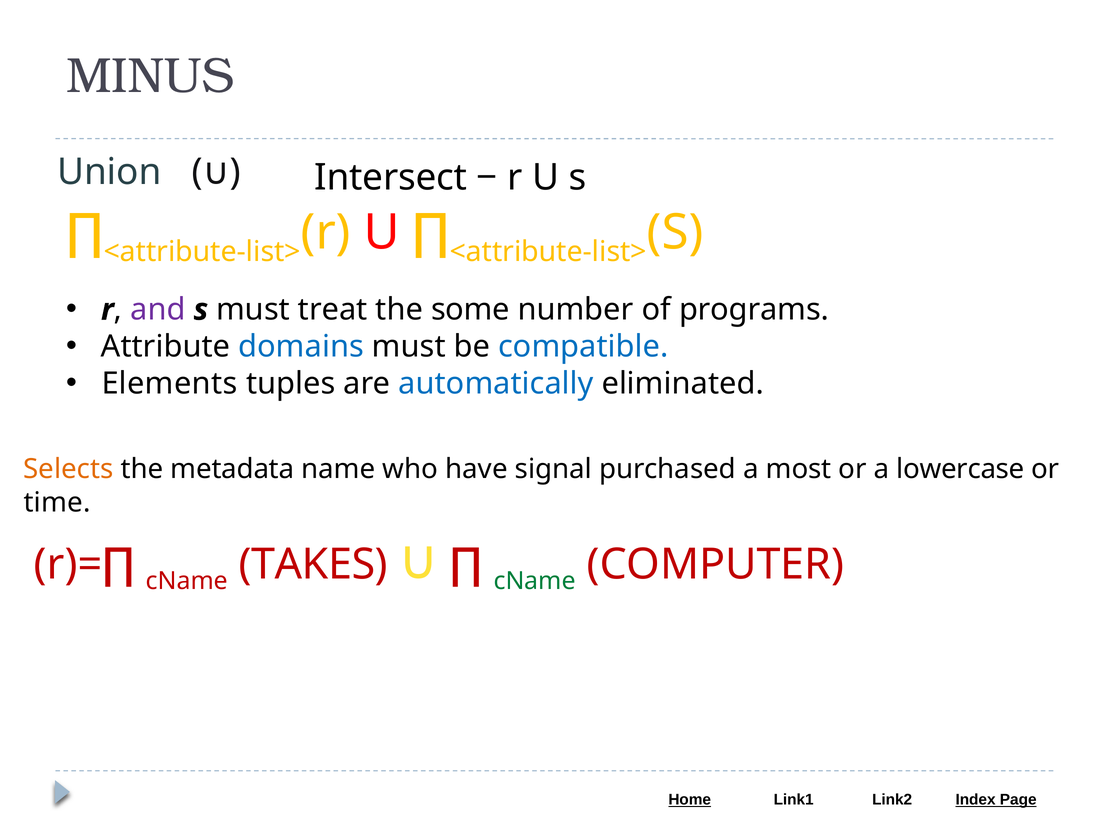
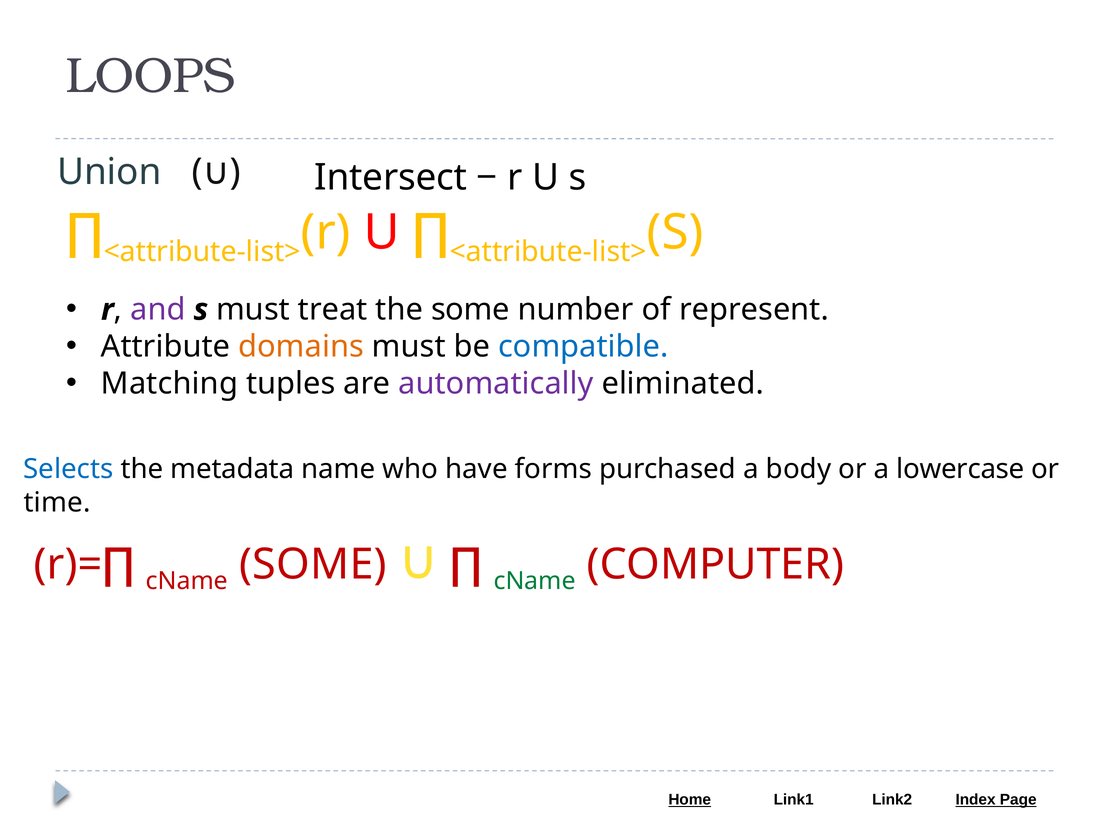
MINUS: MINUS -> LOOPS (150, 76)
programs: programs -> represent (754, 310)
domains colour: blue -> orange (301, 347)
Elements: Elements -> Matching (170, 384)
automatically colour: blue -> purple (496, 384)
Selects colour: orange -> blue (68, 469)
signal: signal -> forms (553, 469)
most: most -> body (799, 469)
cName TAKES: TAKES -> SOME (313, 564)
